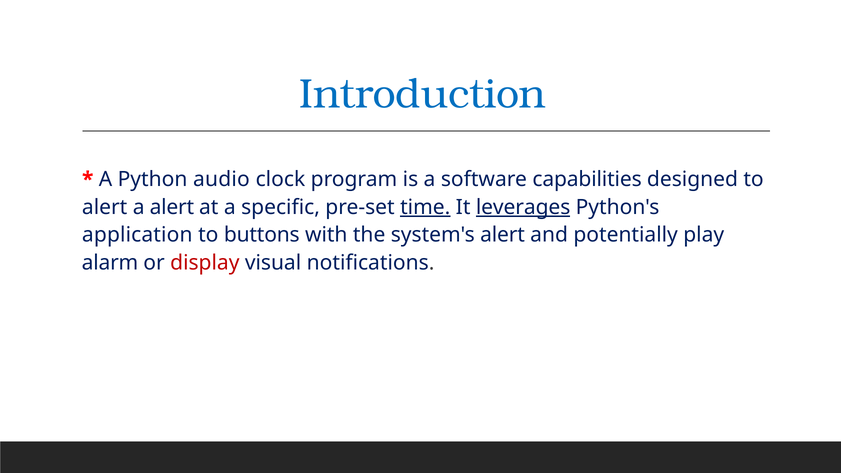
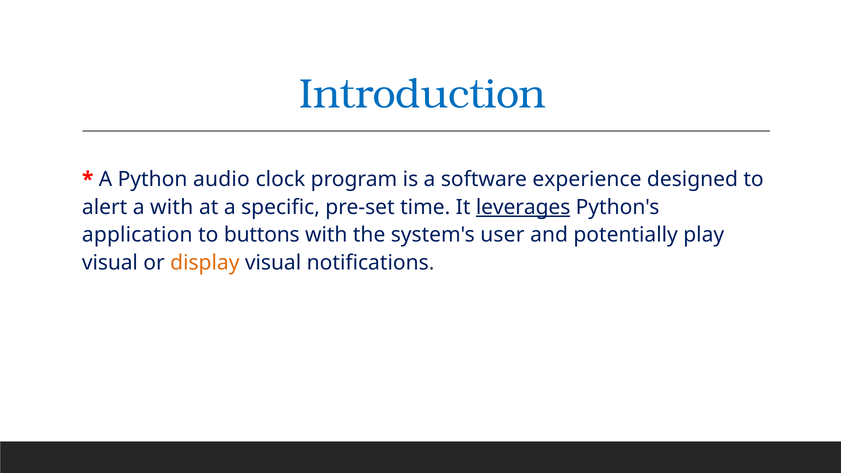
capabilities: capabilities -> experience (587, 180)
a alert: alert -> with (172, 207)
time underline: present -> none (425, 207)
system's alert: alert -> user (502, 235)
alarm: alarm -> visual (110, 263)
display colour: red -> orange (205, 263)
